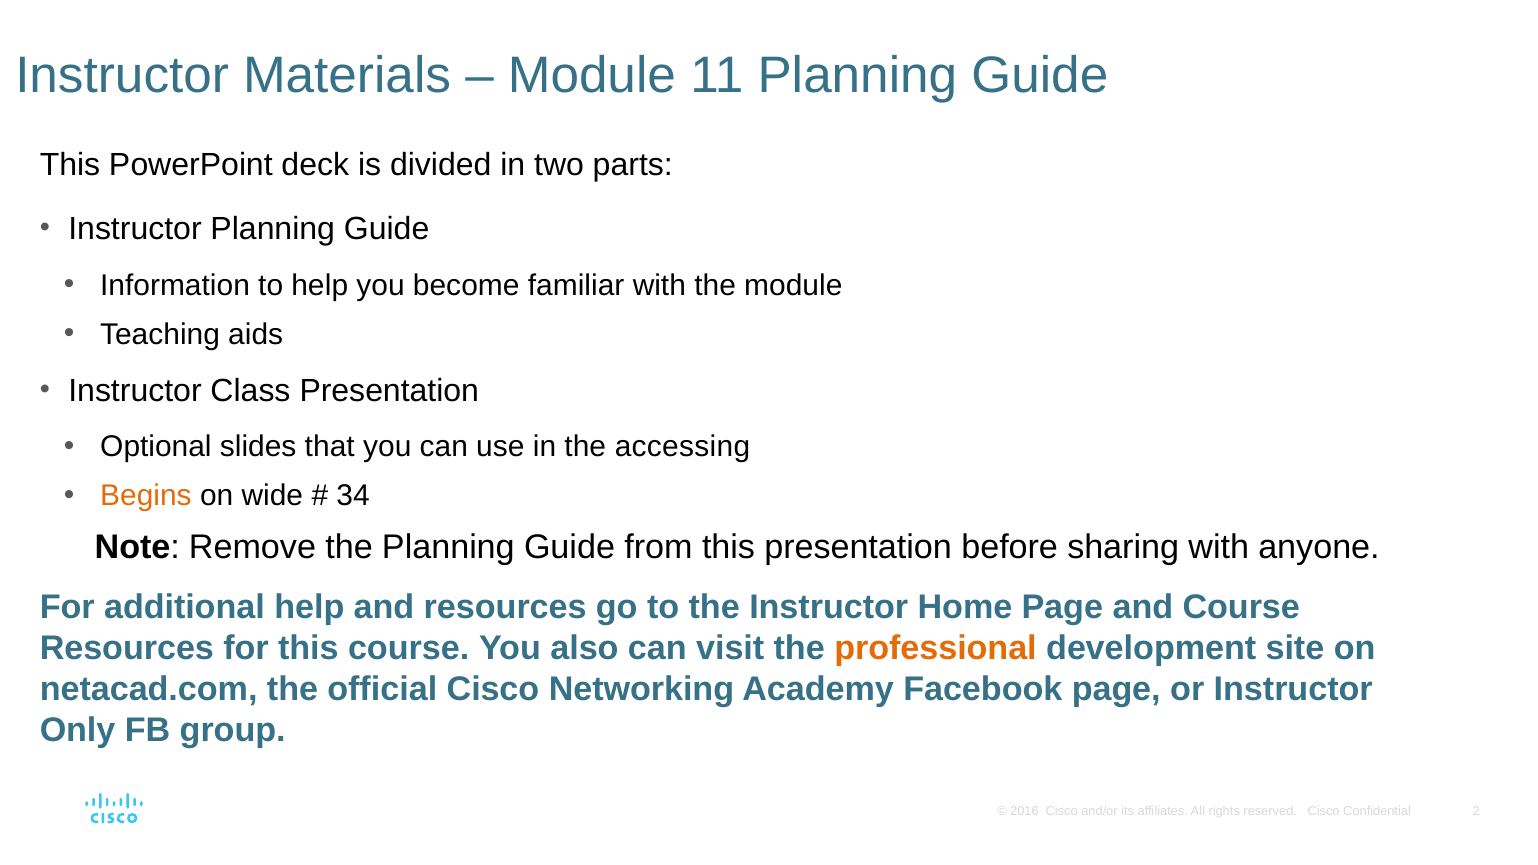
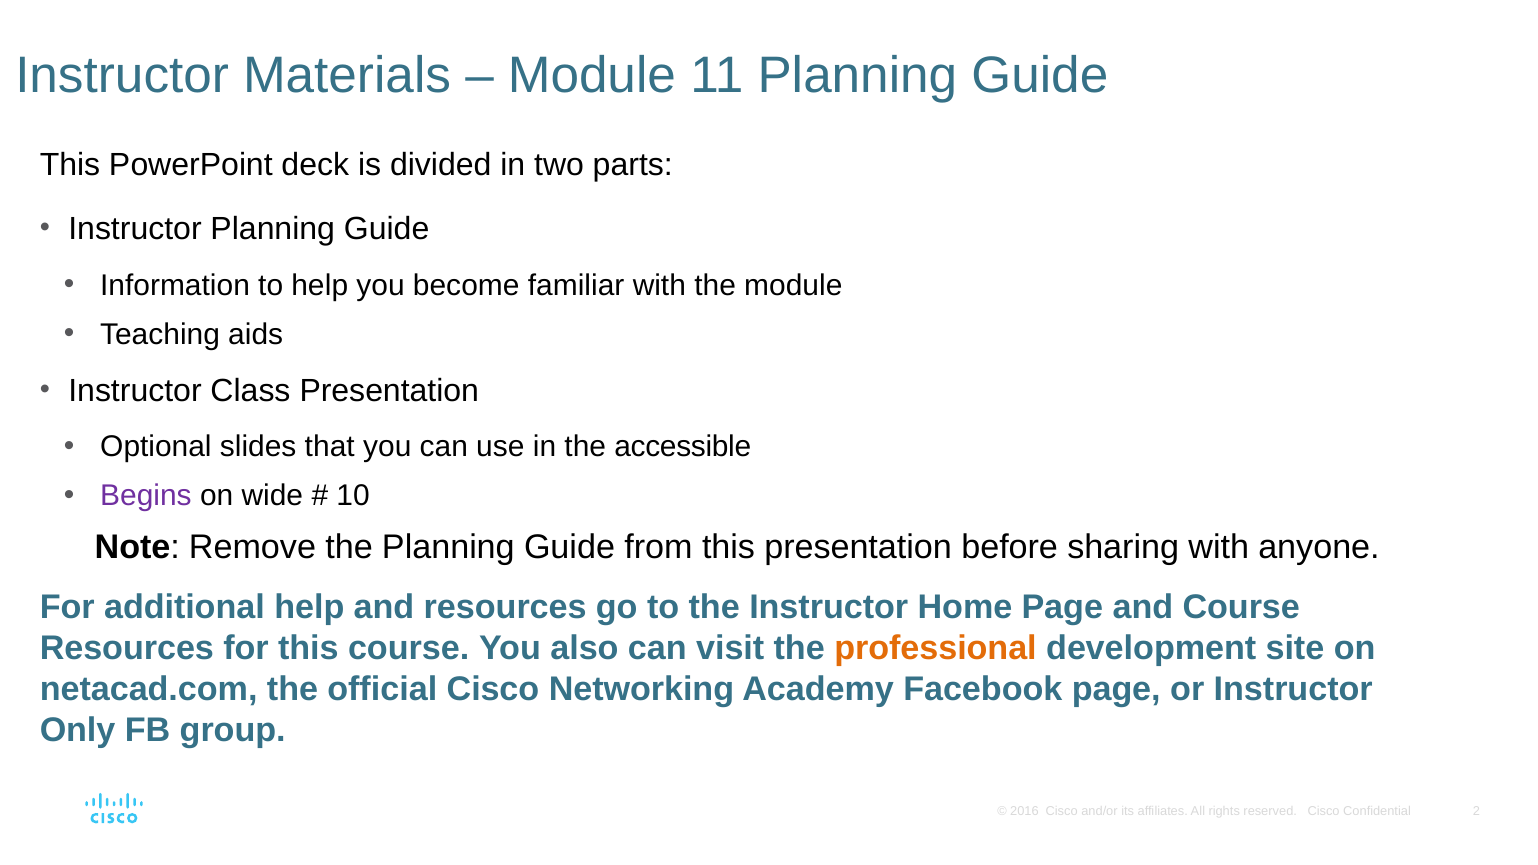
accessing: accessing -> accessible (683, 447)
Begins colour: orange -> purple (146, 496)
34: 34 -> 10 (353, 496)
